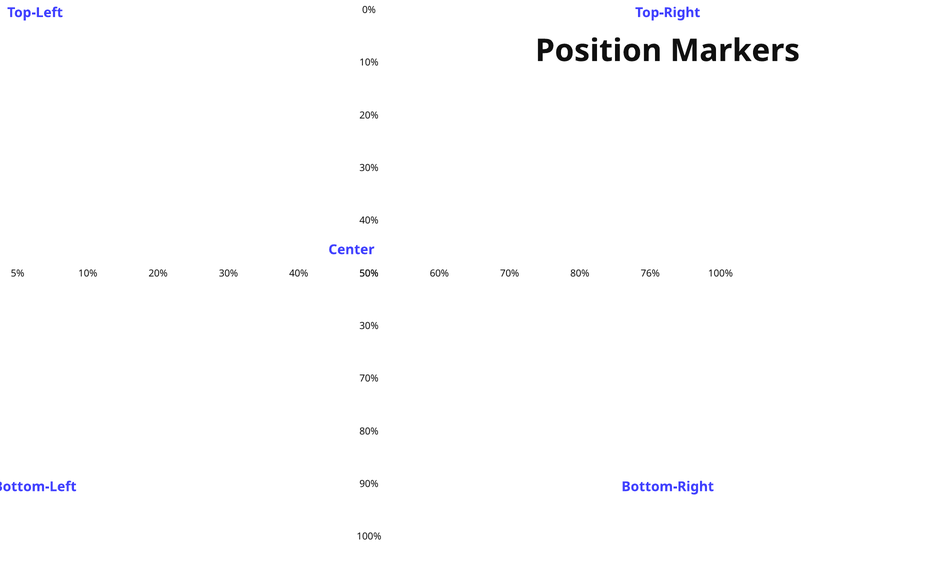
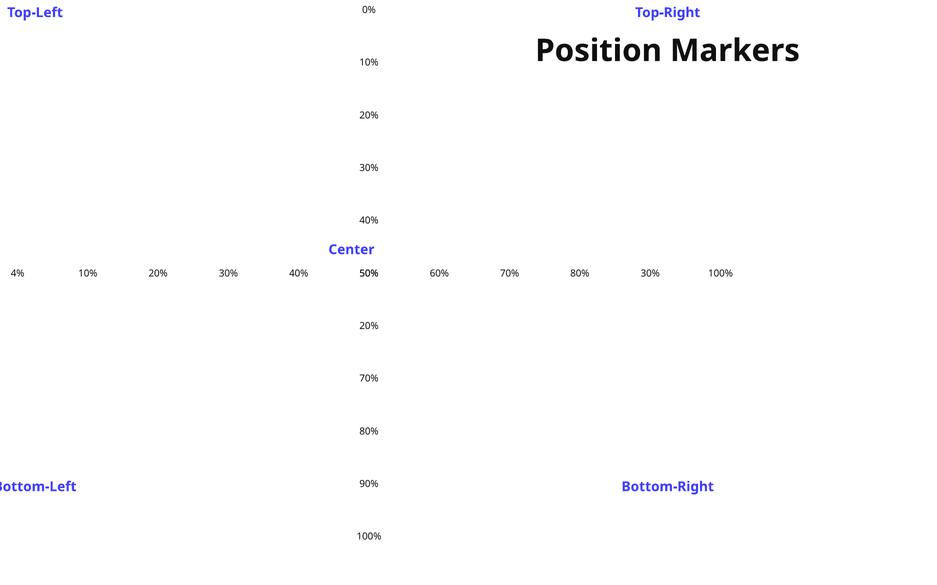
5%: 5% -> 4% (18, 274)
76%: 76% -> 30% (650, 274)
30%: 30% -> 20% (369, 326)
